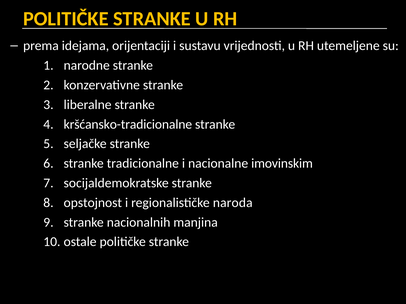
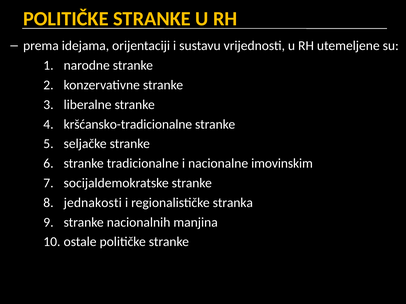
opstojnost: opstojnost -> jednakosti (93, 203)
naroda: naroda -> stranka (233, 203)
